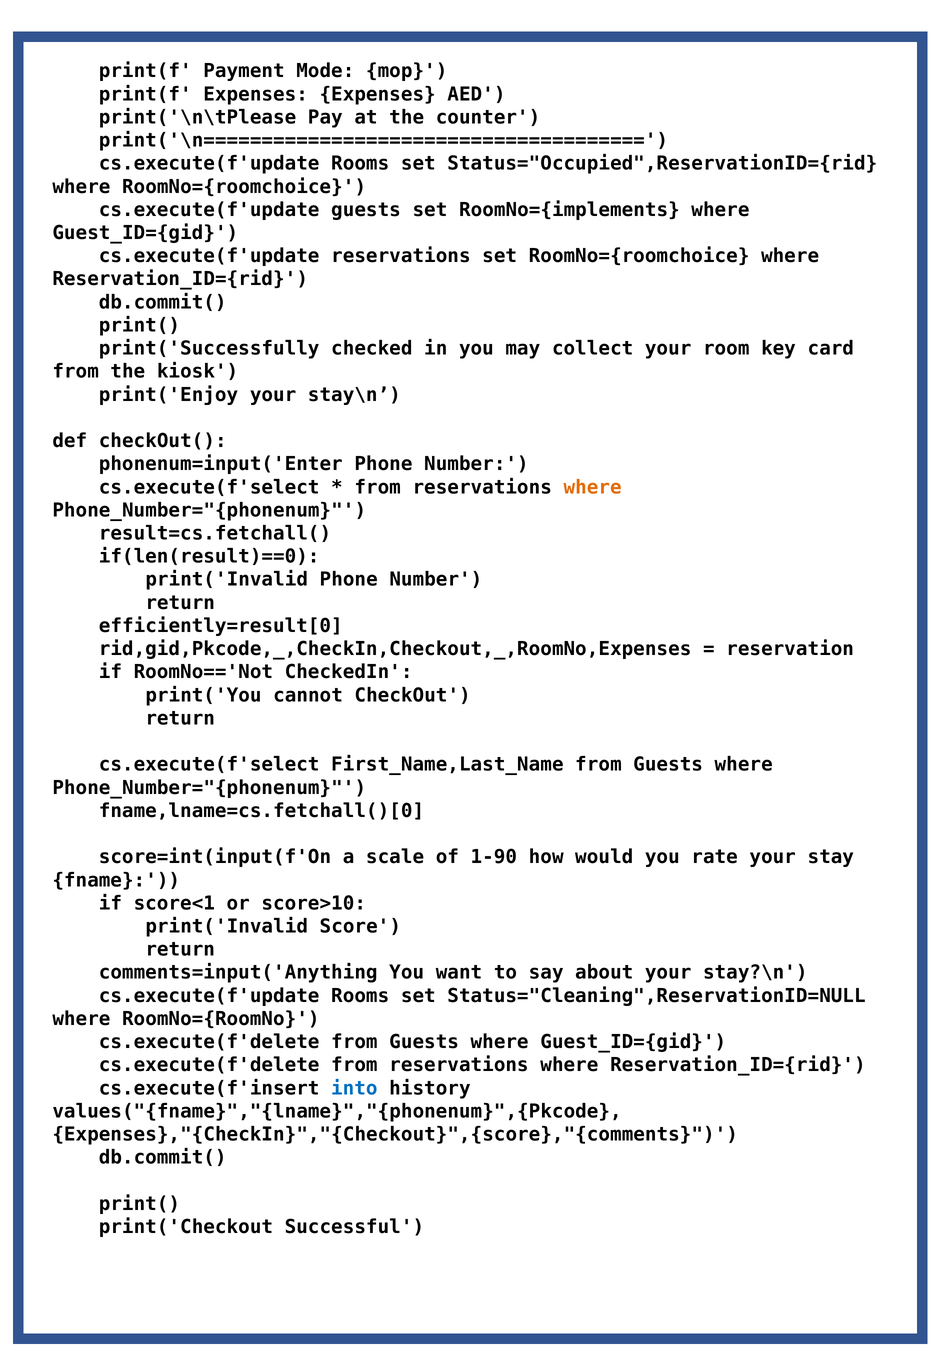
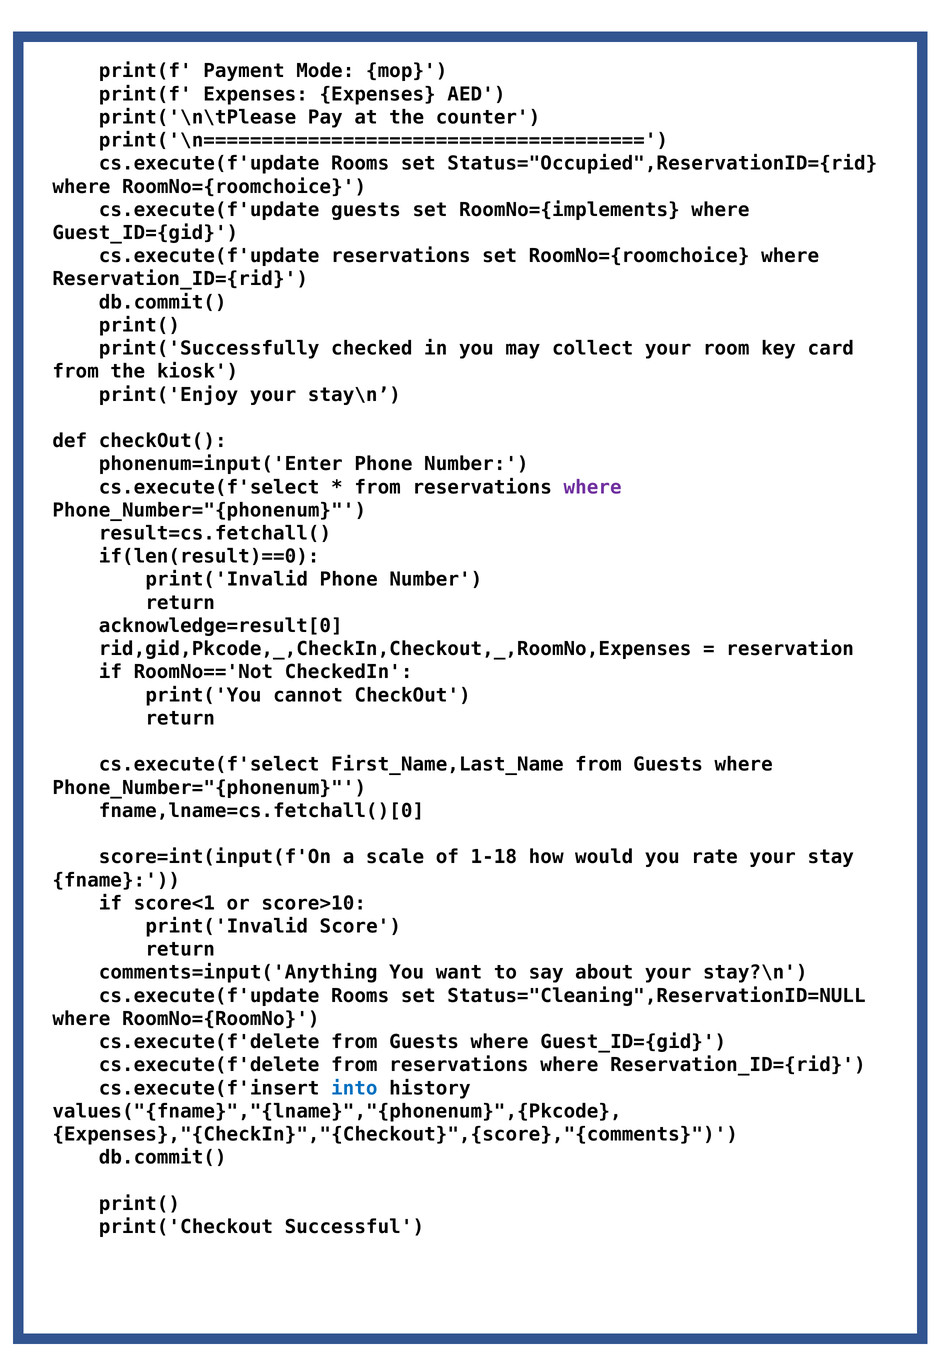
where colour: orange -> purple (593, 487)
efficiently=result[0: efficiently=result[0 -> acknowledge=result[0 (221, 626)
1-90: 1-90 -> 1-18 (494, 857)
